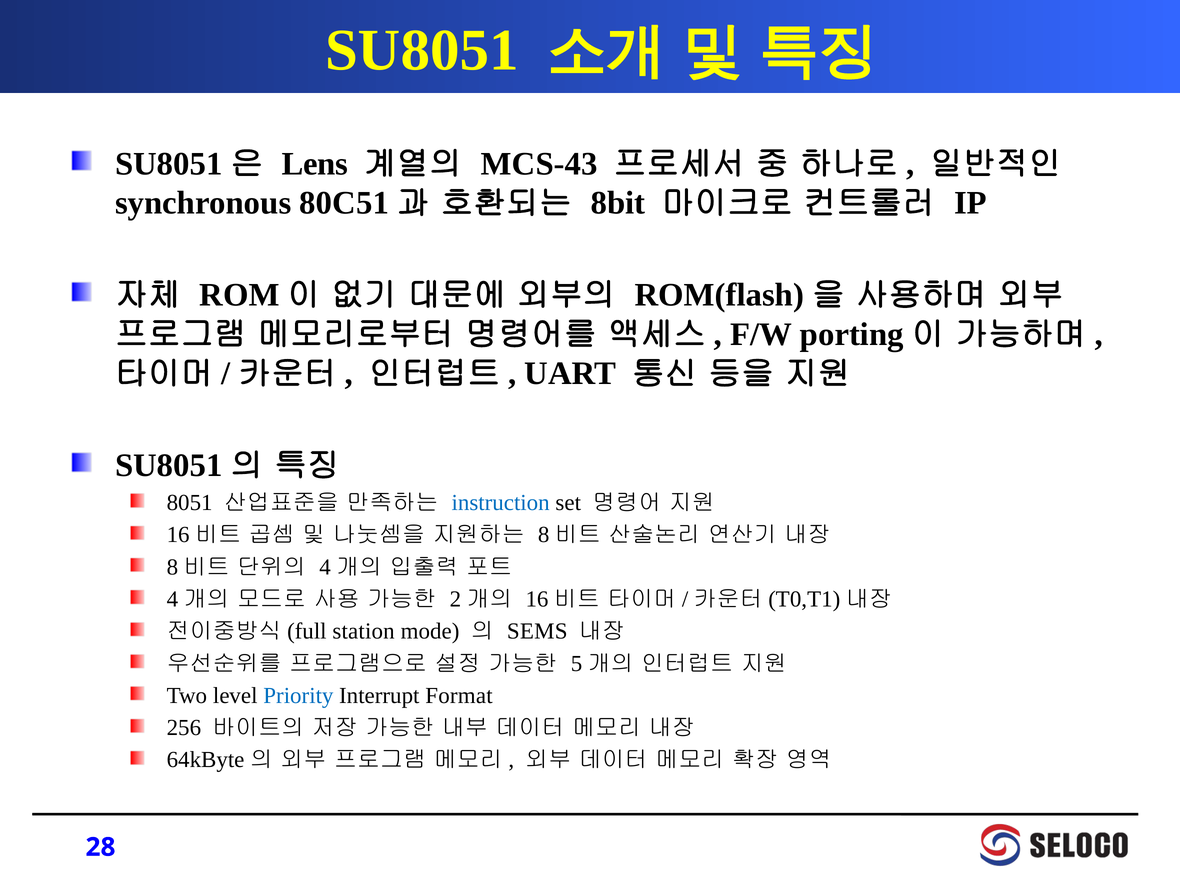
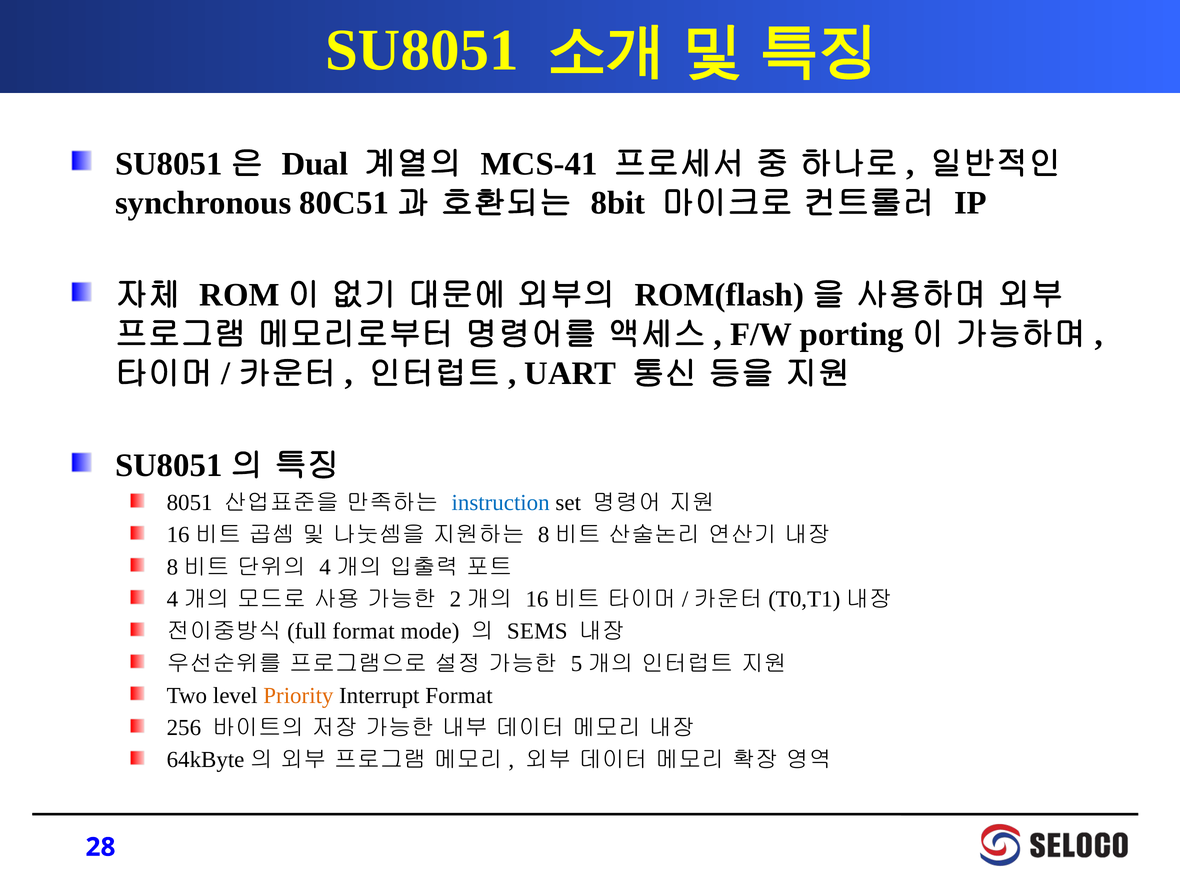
Lens: Lens -> Dual (315, 164)
MCS-43: MCS-43 -> MCS-41 (539, 164)
station: station -> format (364, 631)
Priority colour: blue -> orange (298, 696)
